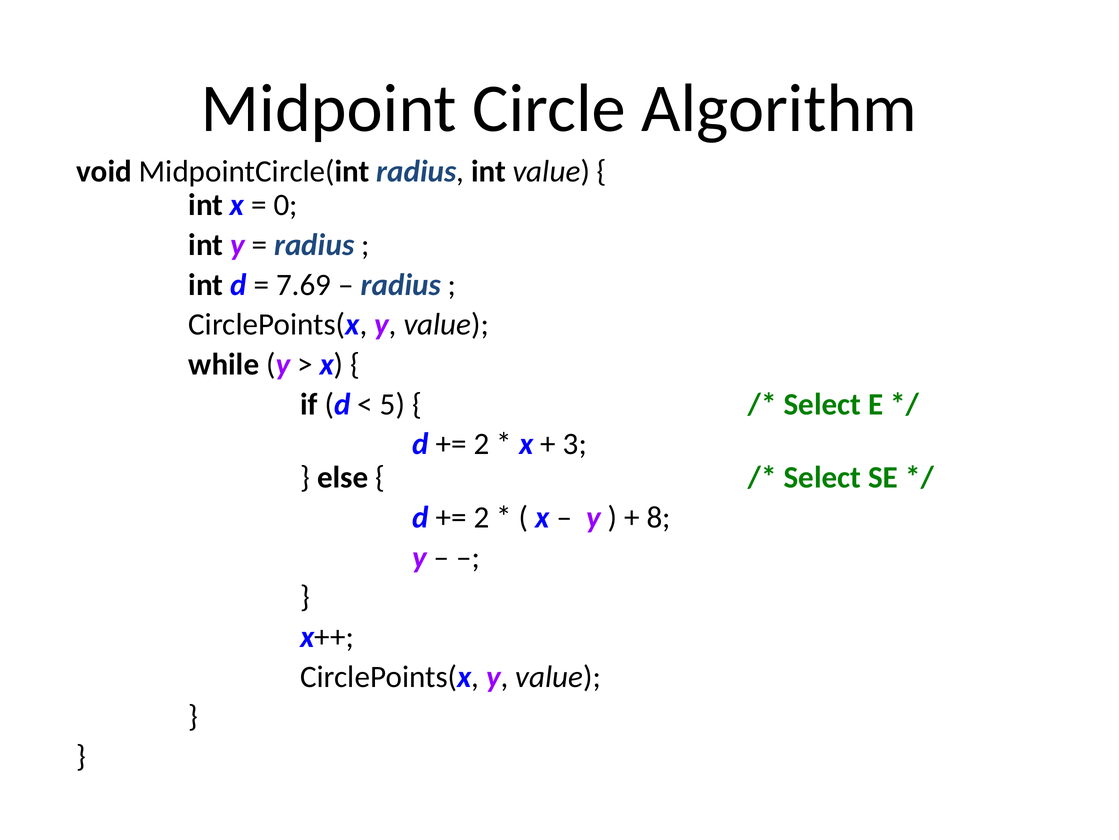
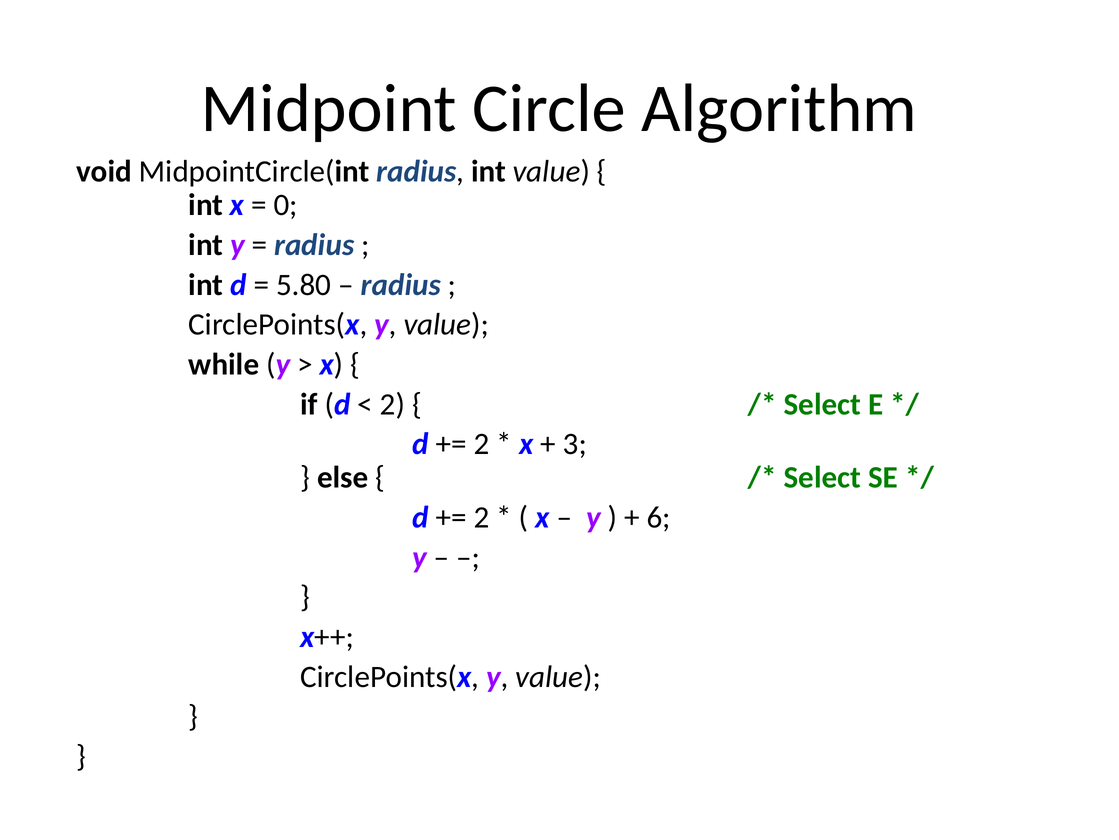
7.69: 7.69 -> 5.80 (304, 285)
5: 5 -> 2 (393, 404)
8: 8 -> 6 (659, 517)
